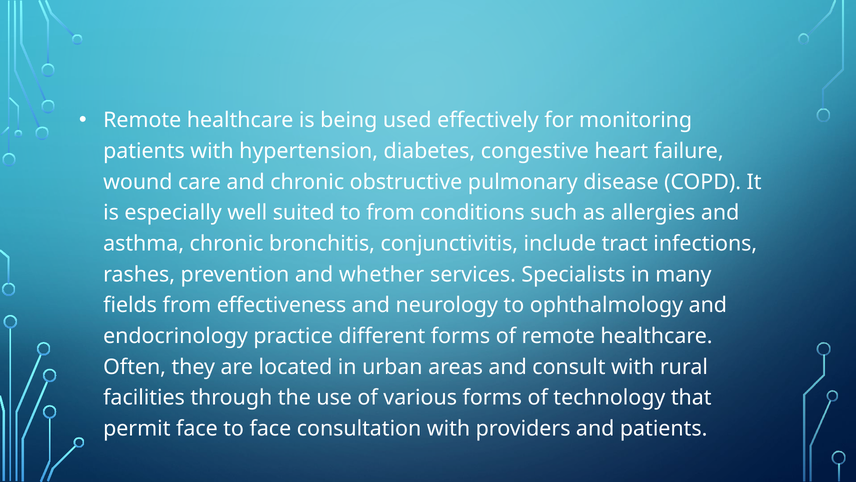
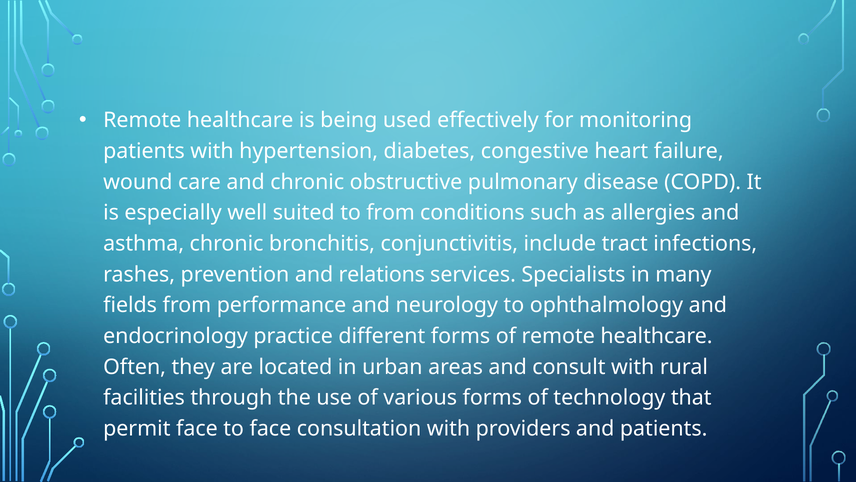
whether: whether -> relations (382, 274)
effectiveness: effectiveness -> performance (282, 305)
